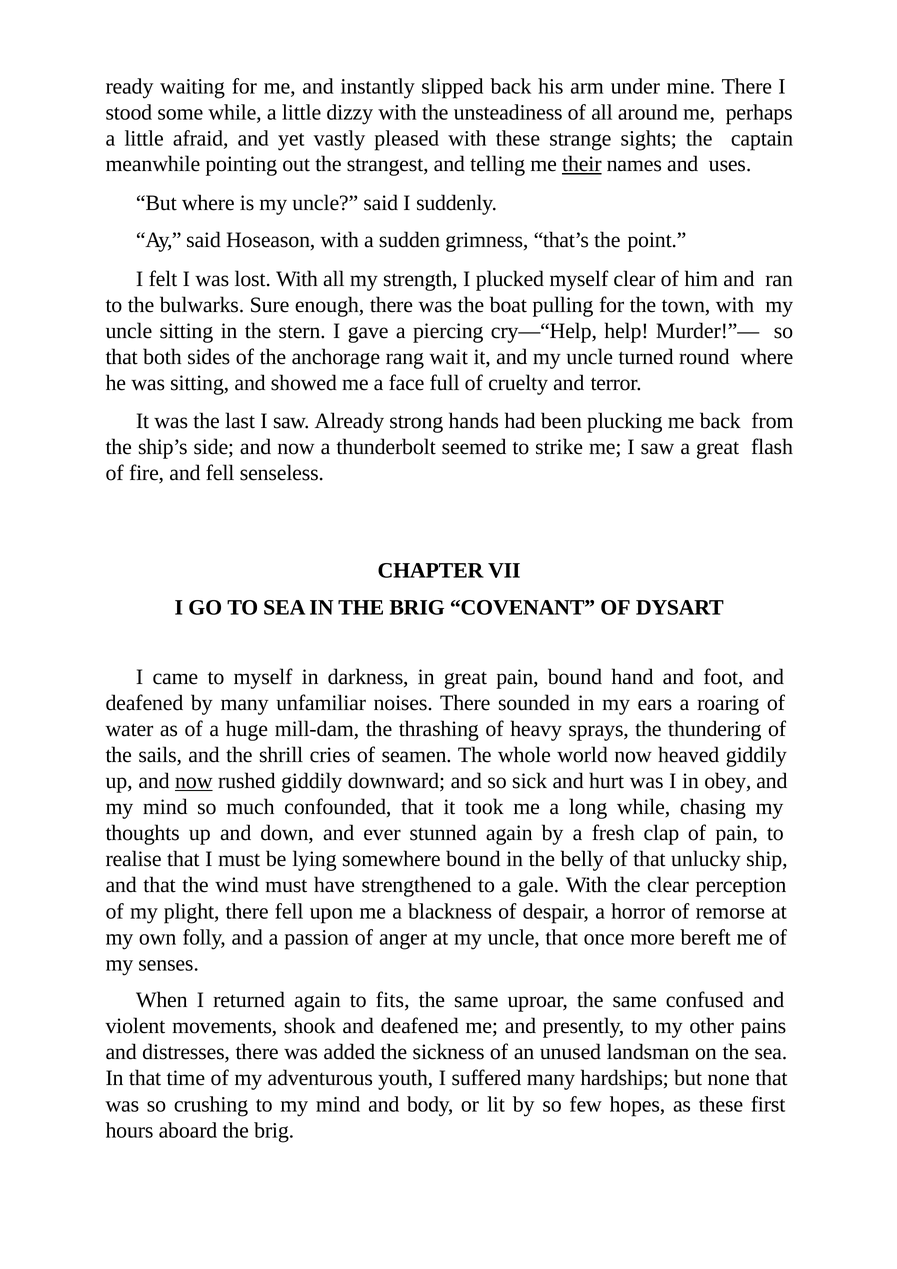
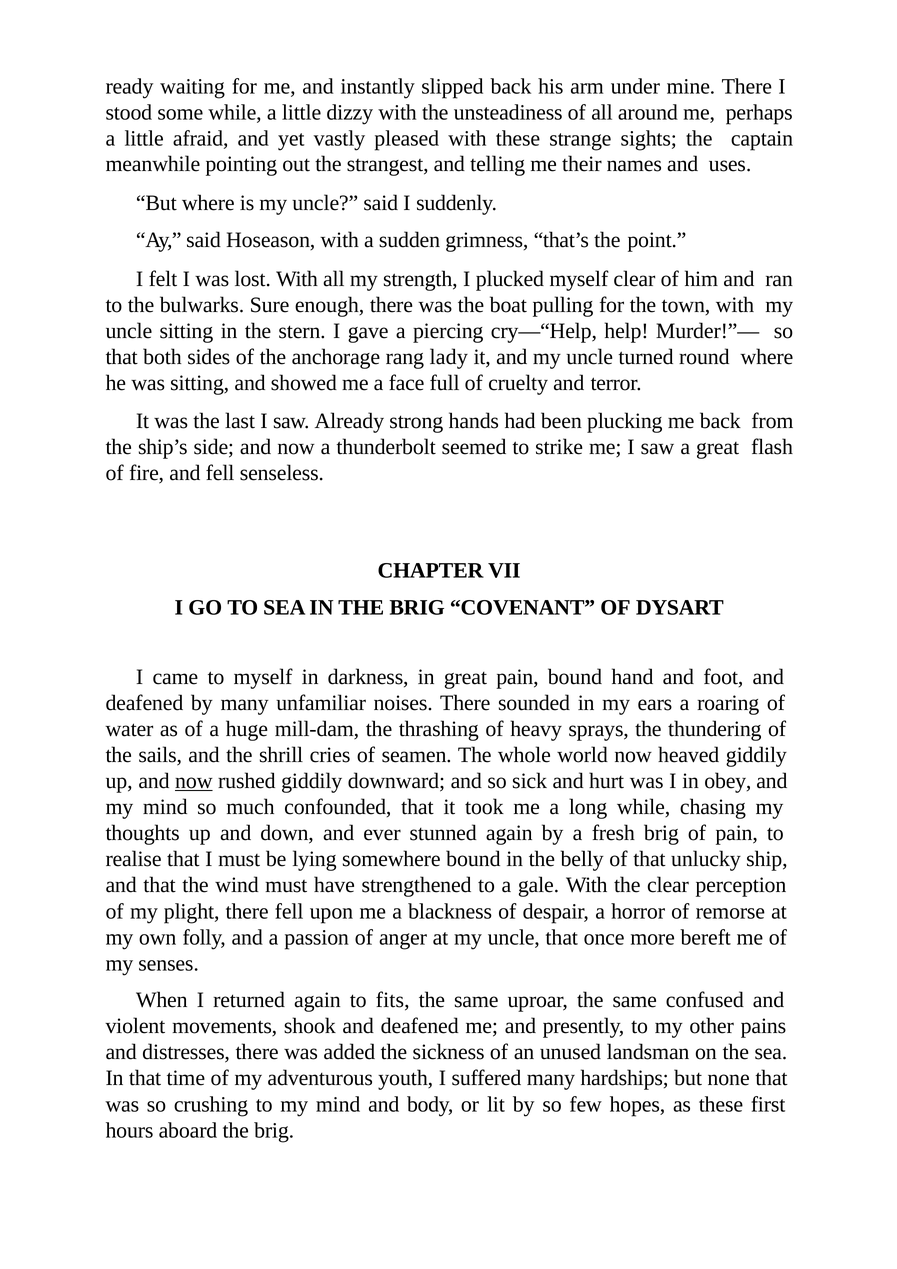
their underline: present -> none (582, 164)
wait: wait -> lady (449, 357)
fresh clap: clap -> brig (661, 833)
